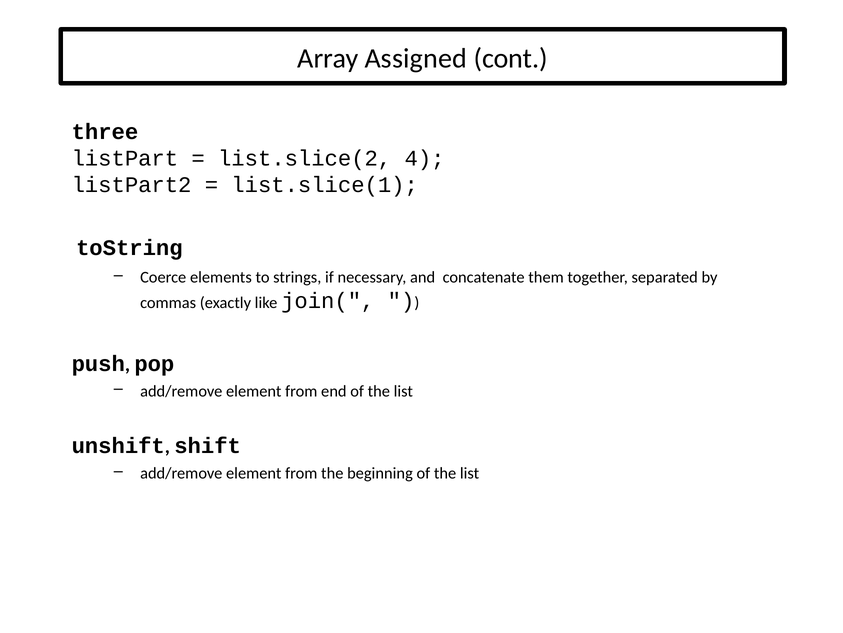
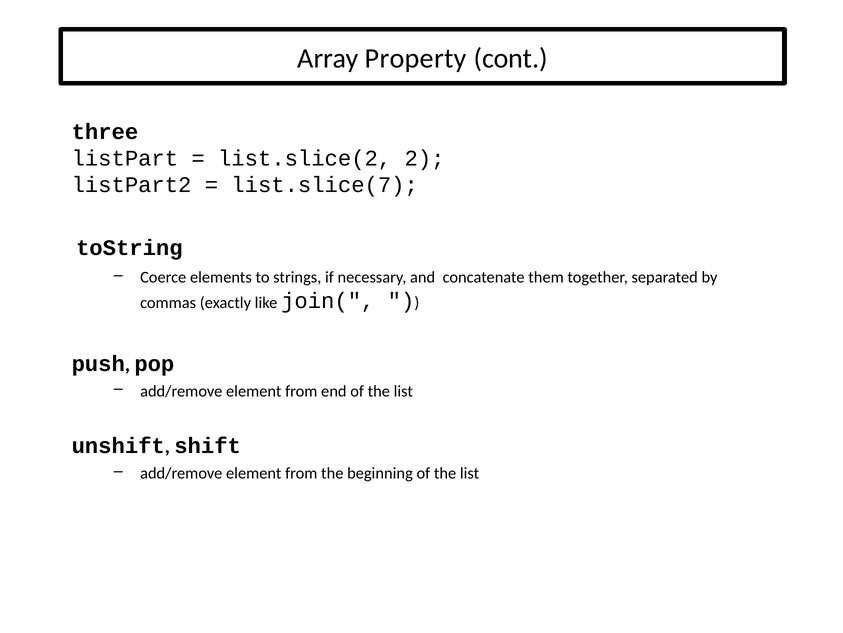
Assigned: Assigned -> Property (416, 58)
4: 4 -> 2 (425, 158)
list.slice(1: list.slice(1 -> list.slice(7 (325, 185)
